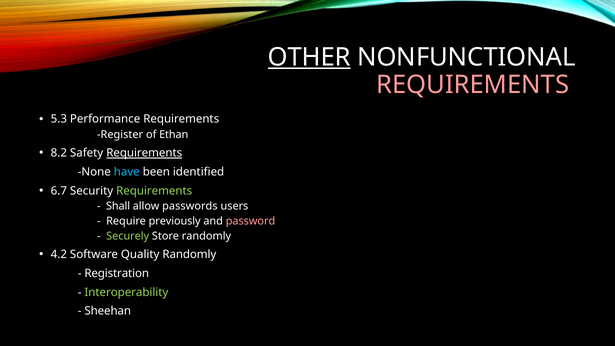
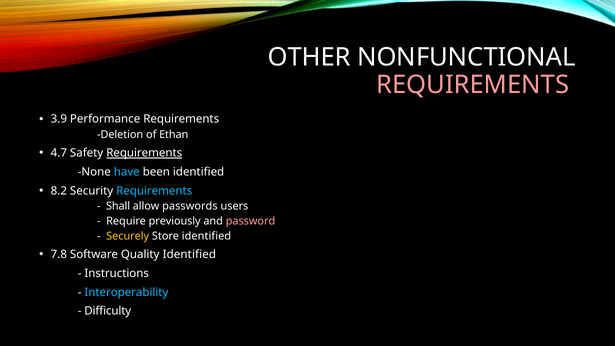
OTHER underline: present -> none (309, 57)
5.3: 5.3 -> 3.9 (59, 119)
Register: Register -> Deletion (120, 134)
8.2: 8.2 -> 4.7 (59, 153)
6.7: 6.7 -> 8.2 (59, 191)
Requirements colour: light green -> light blue (154, 191)
Securely colour: light green -> yellow (128, 236)
Store randomly: randomly -> identified (206, 236)
4.2: 4.2 -> 7.8 (59, 254)
Quality Randomly: Randomly -> Identified (189, 254)
Registration: Registration -> Instructions (117, 273)
Interoperability colour: light green -> light blue (126, 292)
Sheehan: Sheehan -> Difficulty (108, 311)
